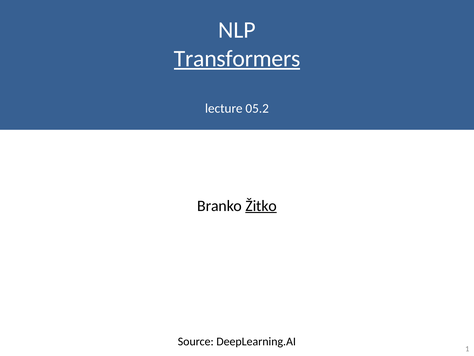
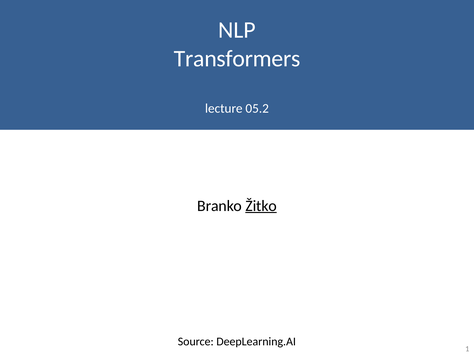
Transformers underline: present -> none (237, 59)
